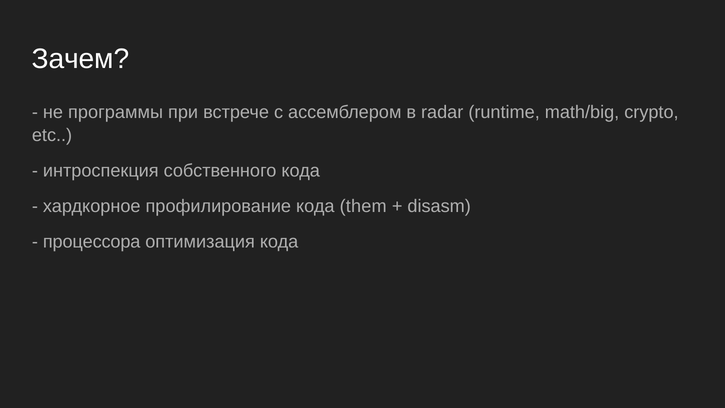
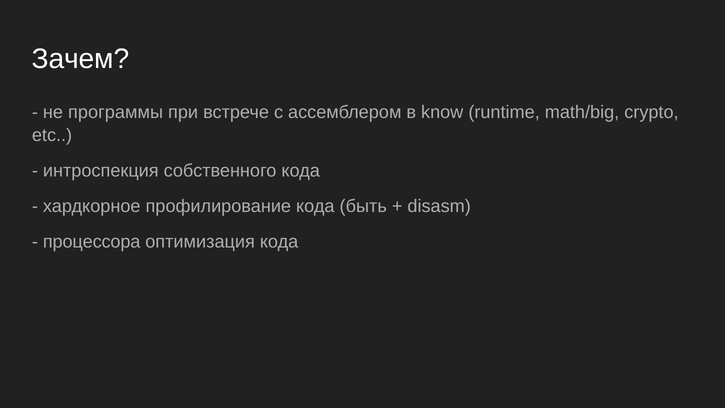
radar: radar -> know (442, 112)
them: them -> быть (363, 206)
